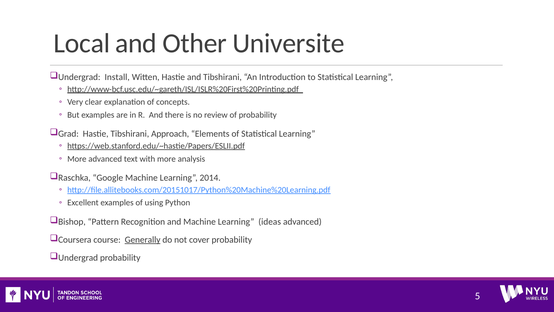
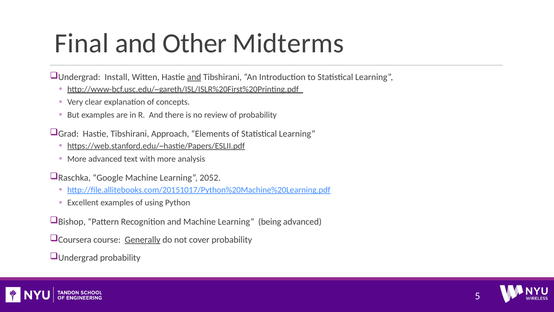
Local: Local -> Final (82, 43)
Universite: Universite -> Midterms (288, 43)
and underline: none -> present (194, 77)
2014: 2014 -> 2052 (210, 178)
ideas: ideas -> being (270, 221)
